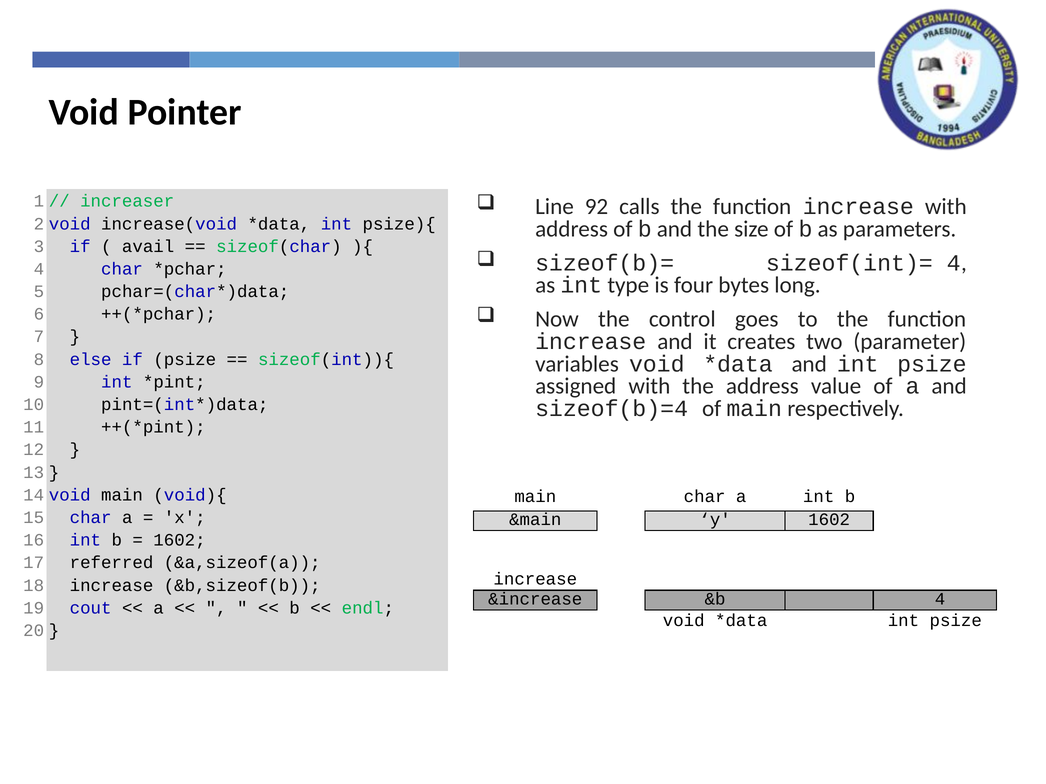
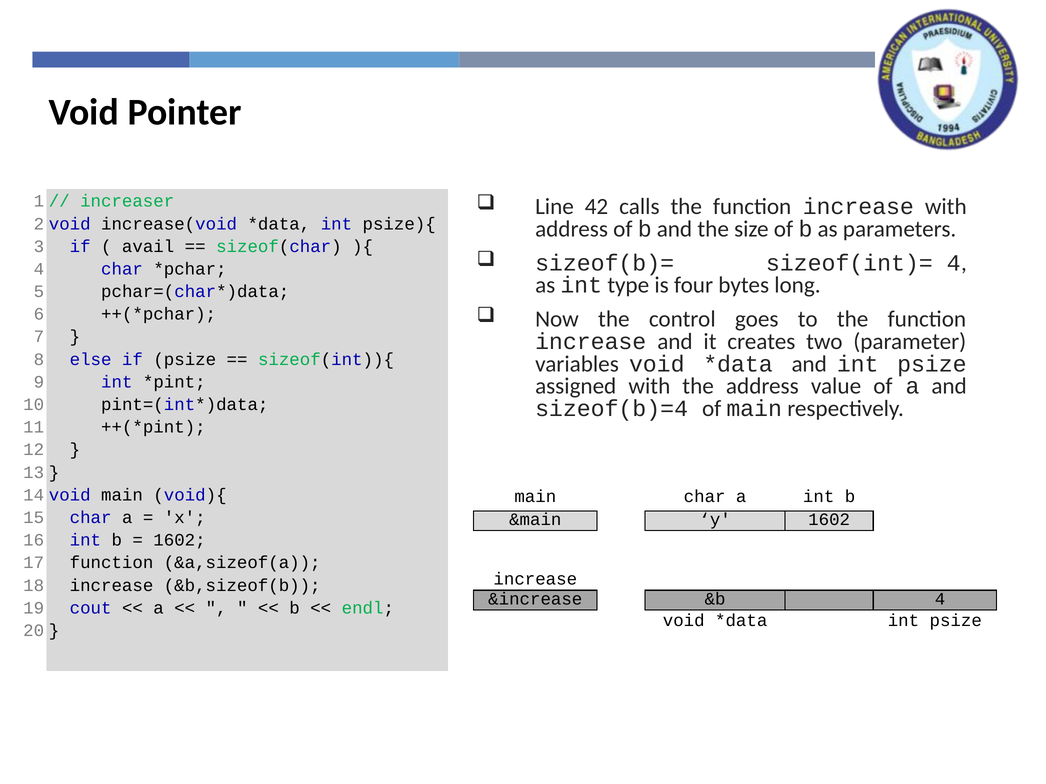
92: 92 -> 42 (597, 207)
referred: referred -> function (112, 563)
